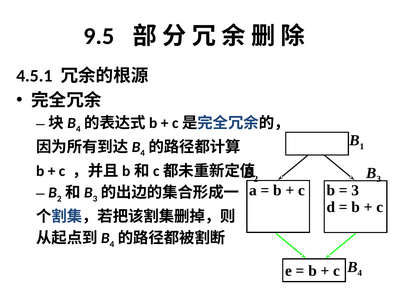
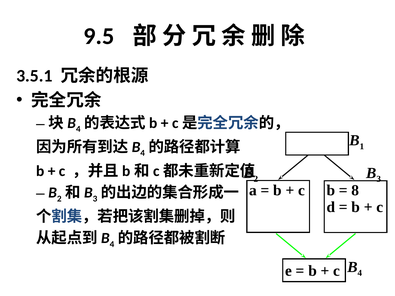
4.5.1: 4.5.1 -> 3.5.1 (34, 76)
3: 3 -> 8 (355, 191)
